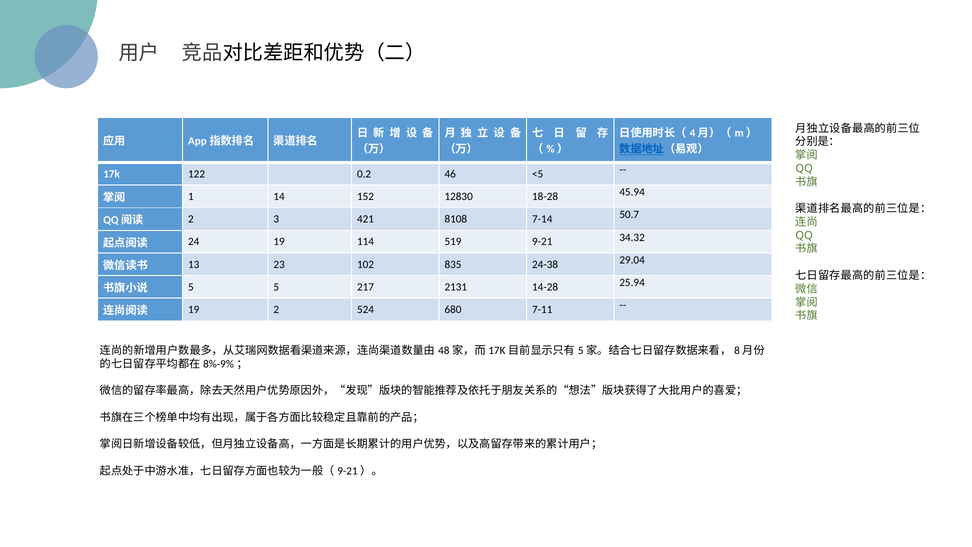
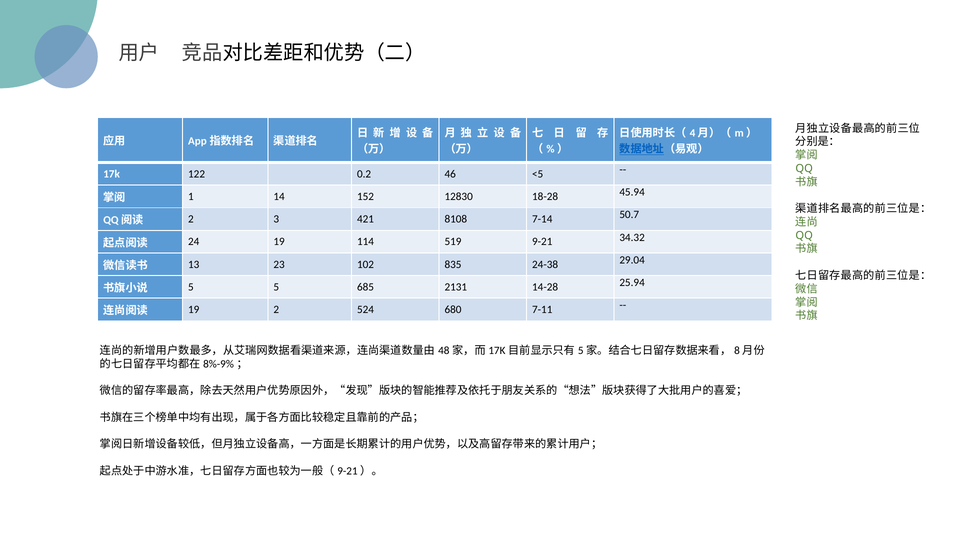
217: 217 -> 685 (365, 287)
